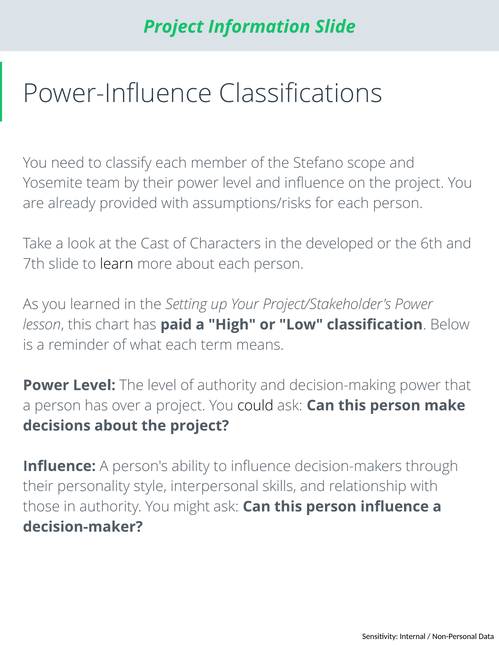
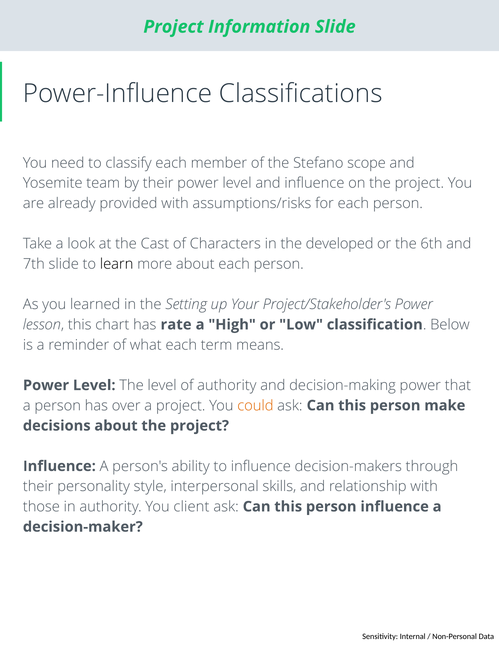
paid: paid -> rate (176, 325)
could colour: black -> orange (255, 406)
might: might -> client (191, 507)
